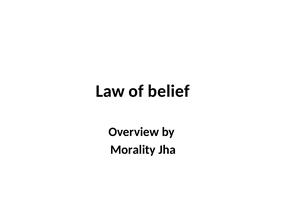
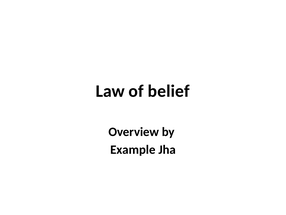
Morality: Morality -> Example (133, 149)
